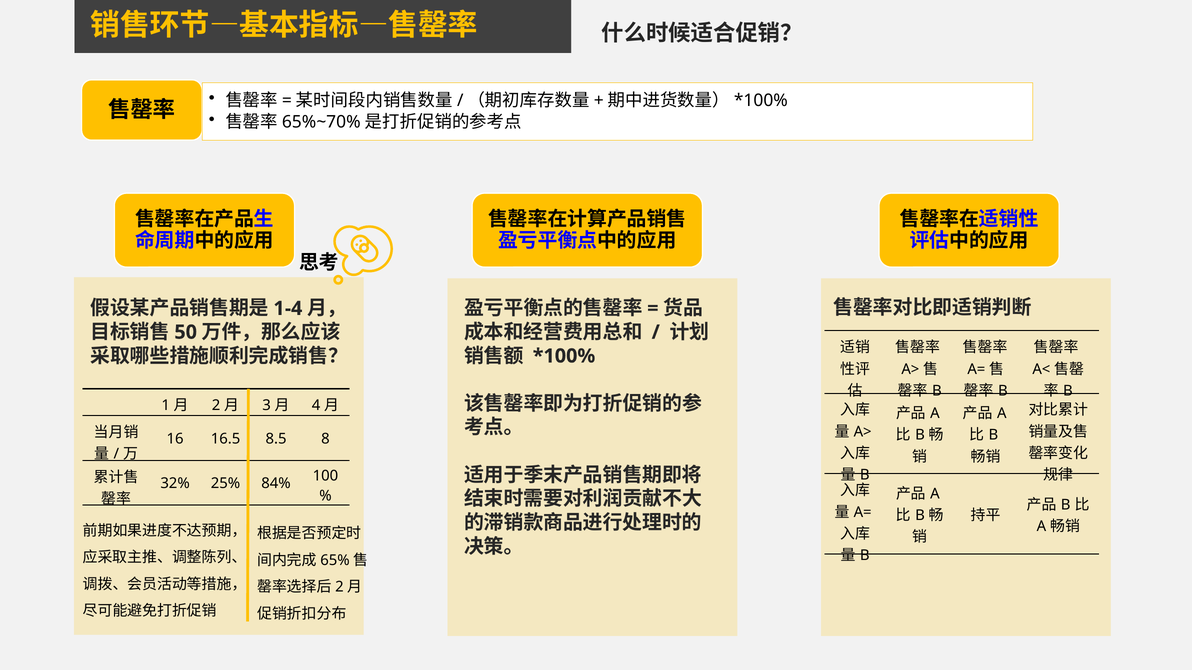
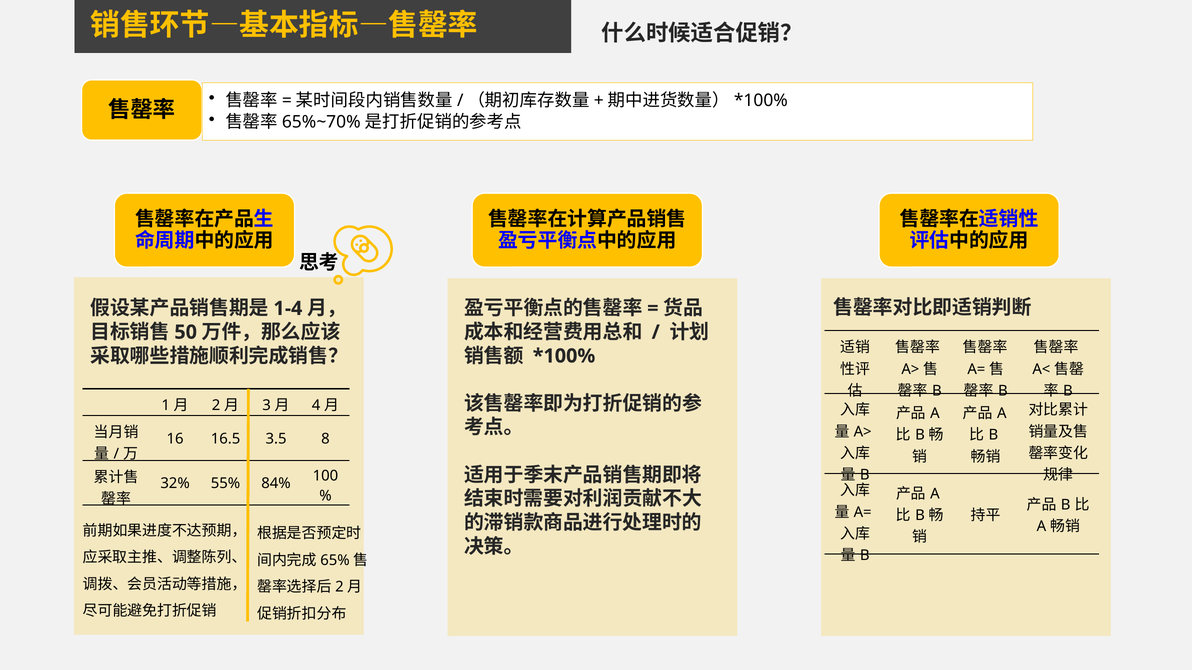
8.5: 8.5 -> 3.5 (276, 439)
25%: 25% -> 55% (226, 484)
